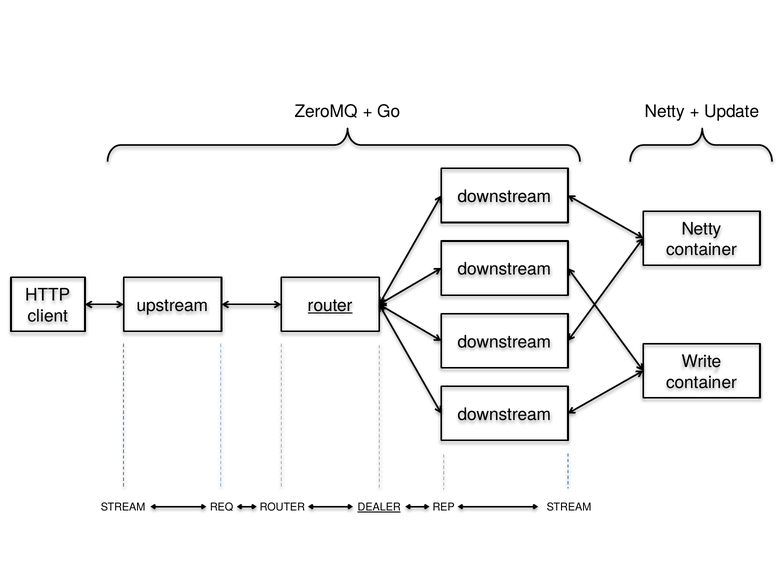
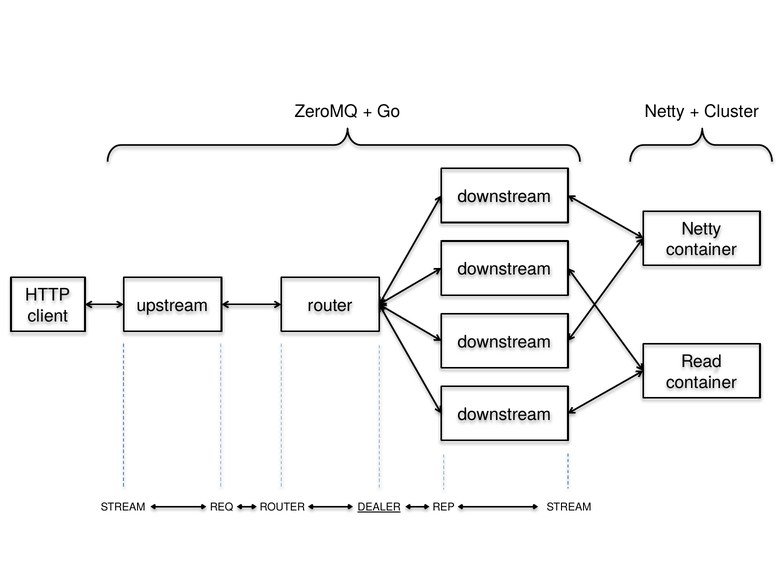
Update: Update -> Cluster (732, 111)
router underline: present -> none (330, 306)
Write: Write -> Read (702, 362)
